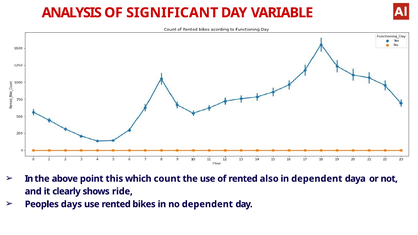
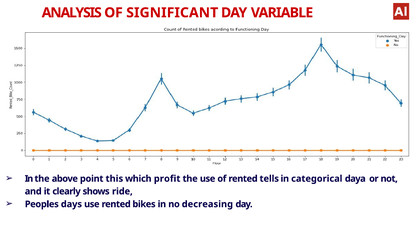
count: count -> proﬁt (167, 179)
also: also -> tells (269, 179)
in dependent: dependent -> categorical (317, 179)
no dependent: dependent -> decreasing (207, 204)
